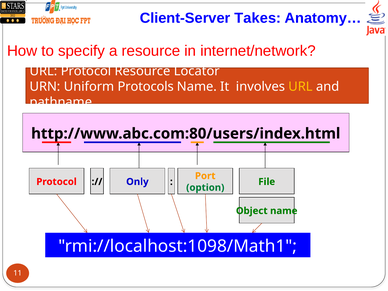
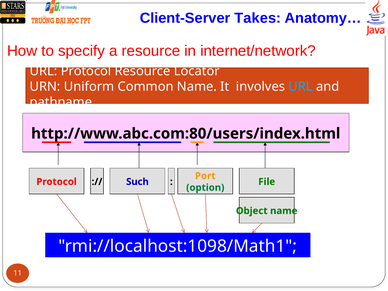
Protocols: Protocols -> Common (146, 87)
URL colour: yellow -> light blue (301, 87)
Only: Only -> Such (137, 182)
